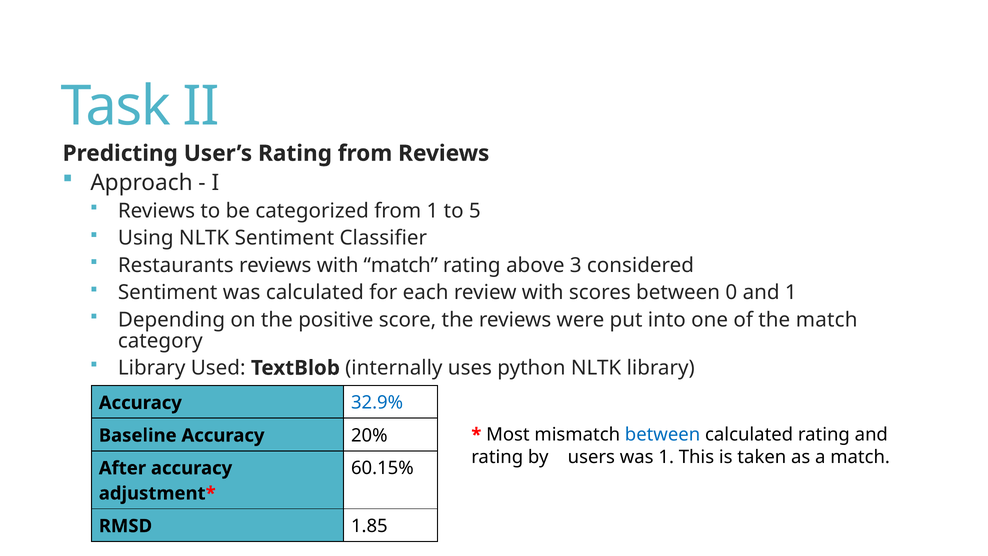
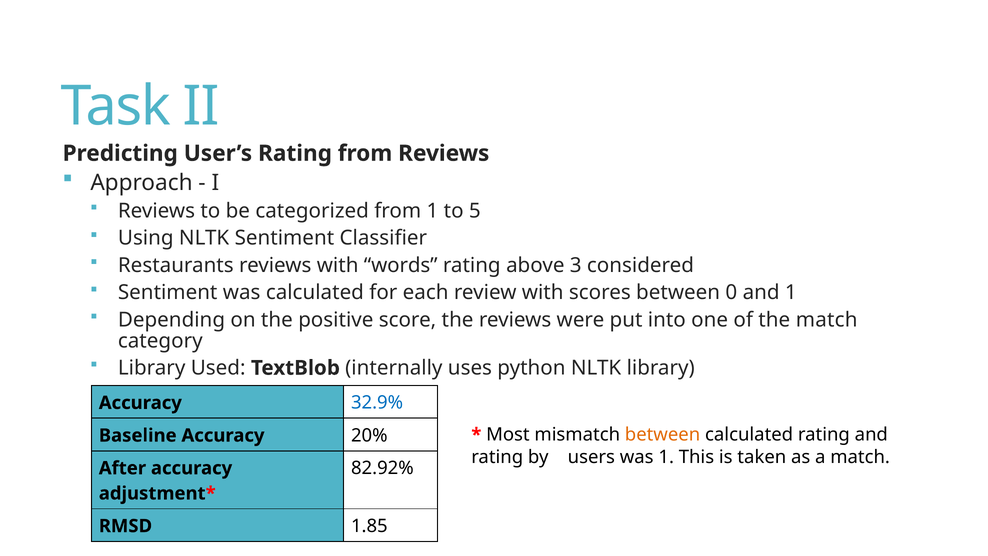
with match: match -> words (401, 265)
between colour: blue -> orange (663, 435)
60.15%: 60.15% -> 82.92% (382, 468)
